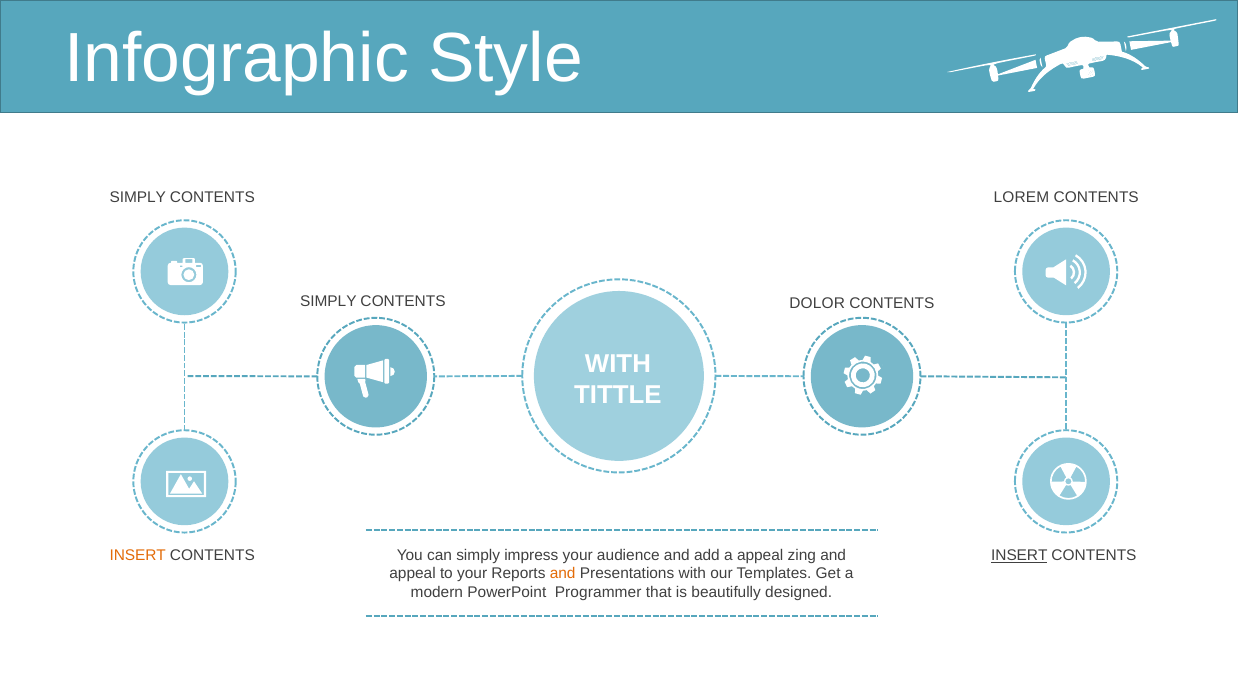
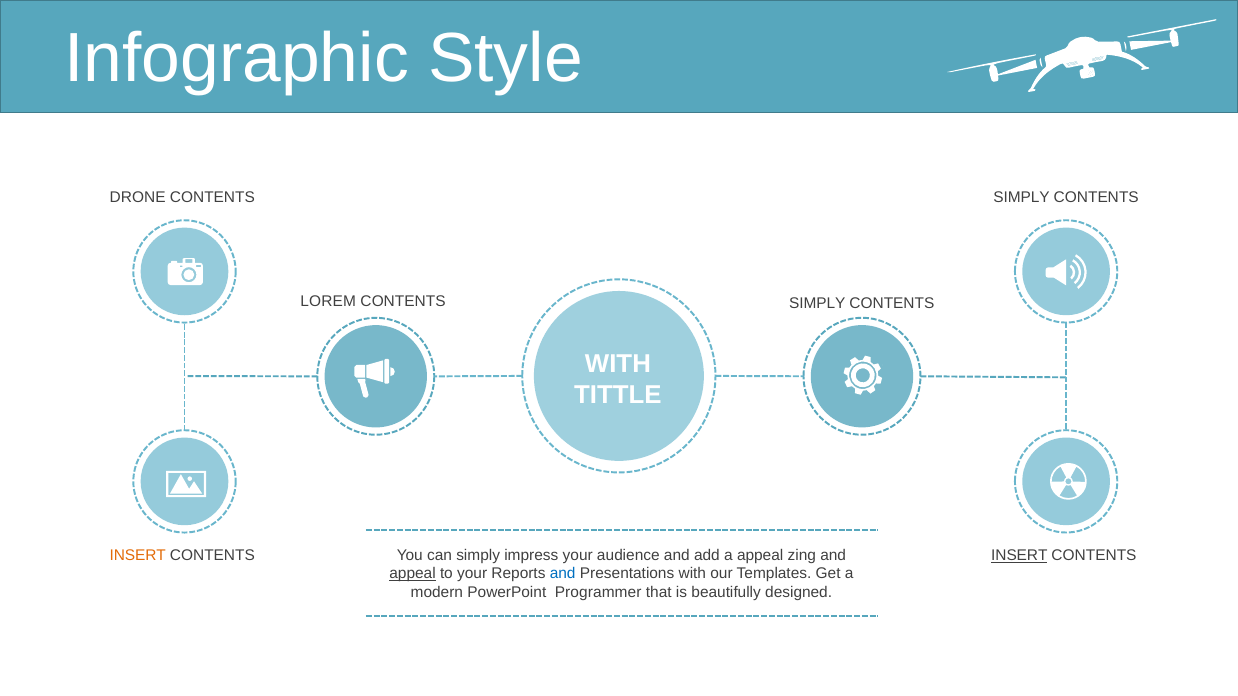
SIMPLY: SIMPLY -> DRONE (138, 198)
LOREM: LOREM -> SIMPLY (1022, 198)
SIMPLY: SIMPLY -> LOREM (328, 301)
DOLOR: DOLOR -> SIMPLY (817, 304)
appeal underline: none -> present (413, 574)
and colour: orange -> blue (563, 574)
